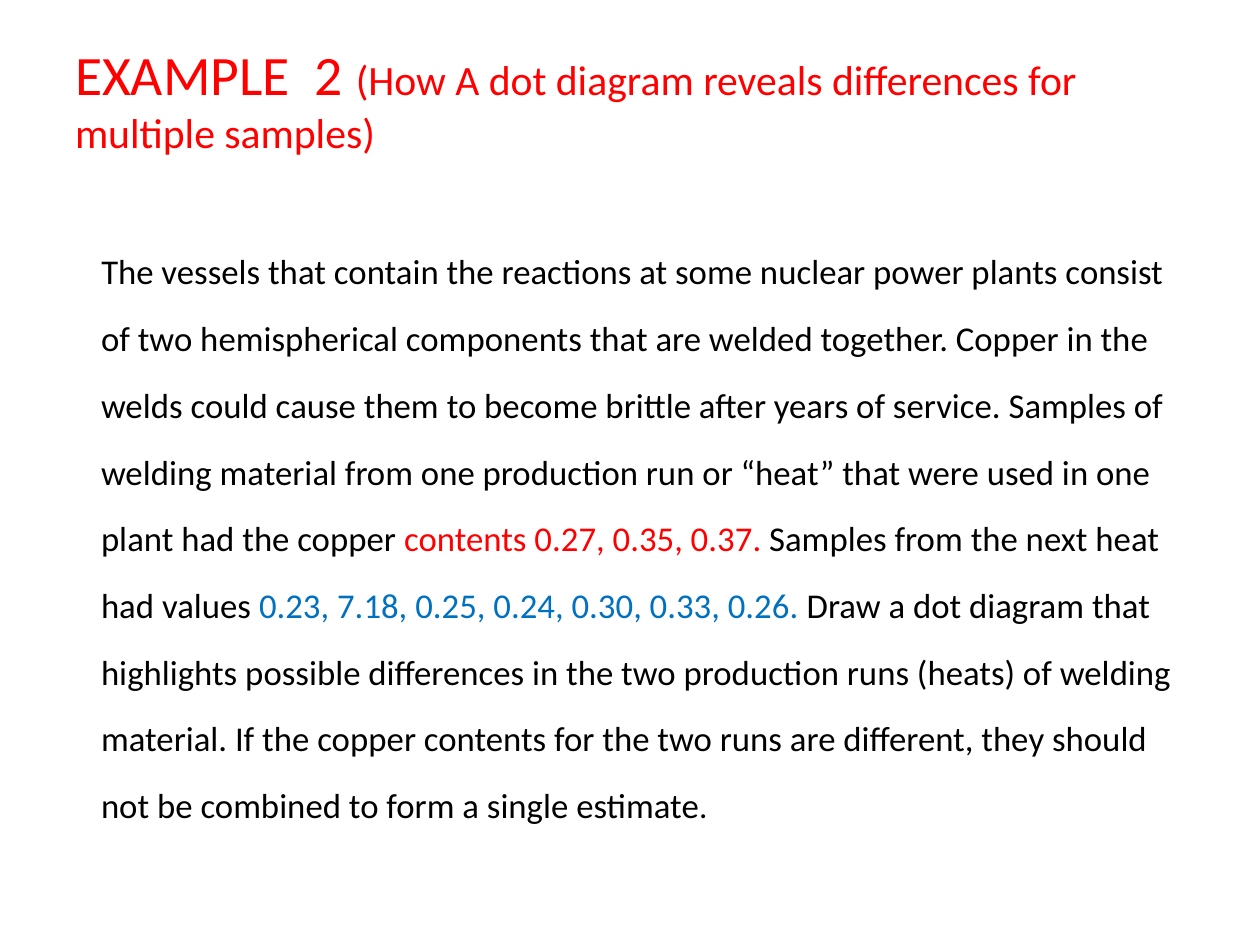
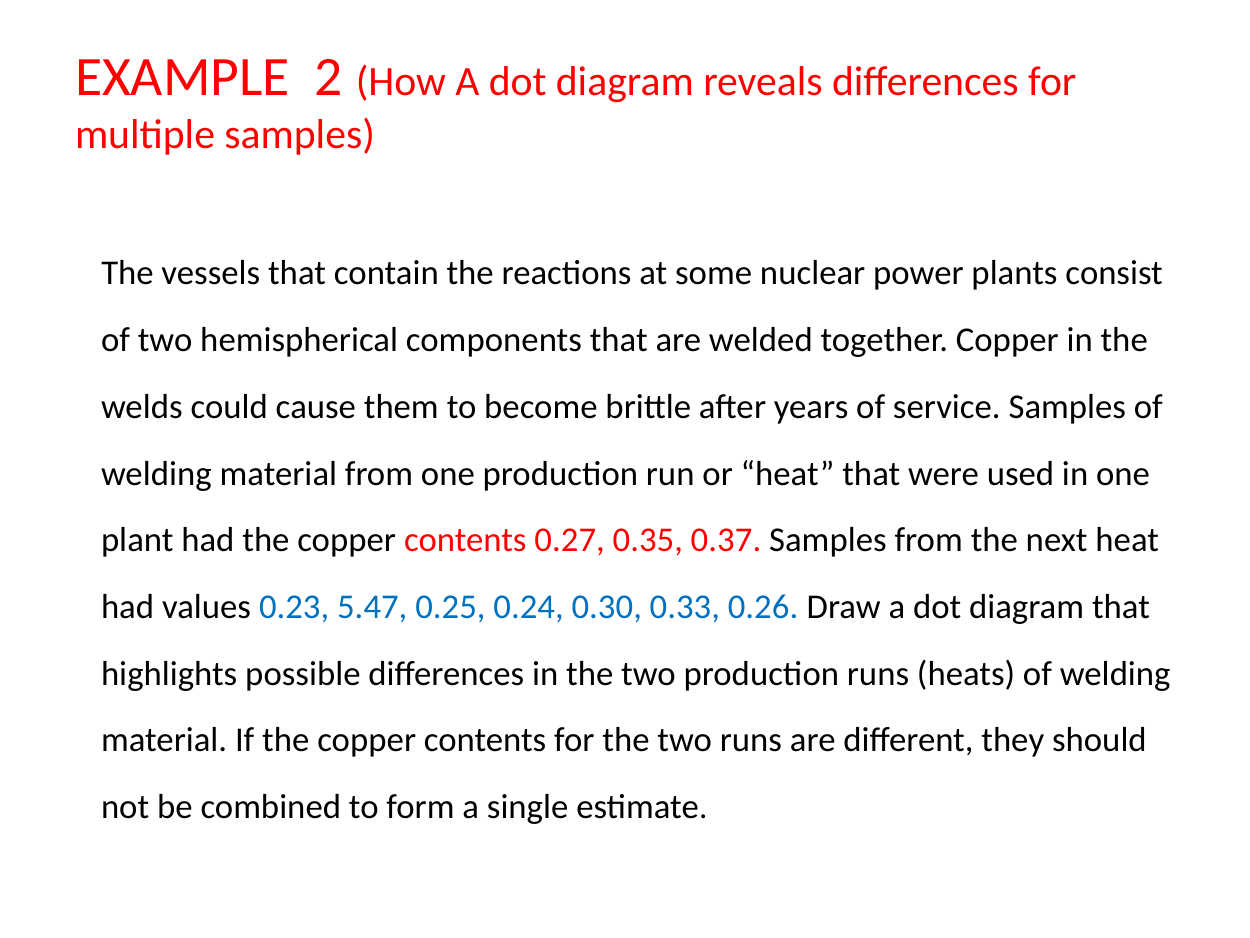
7.18: 7.18 -> 5.47 (372, 607)
